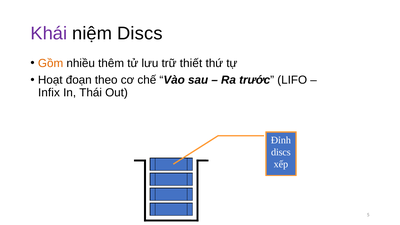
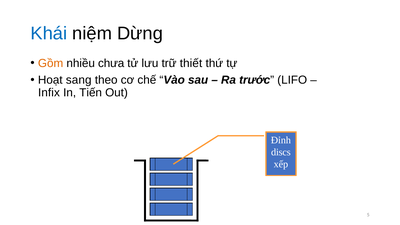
Khái colour: purple -> blue (49, 34)
niệm Discs: Discs -> Dừng (140, 34)
thêm: thêm -> chưa (111, 63)
đoạn: đoạn -> sang (79, 80)
Thái: Thái -> Tiến (91, 93)
